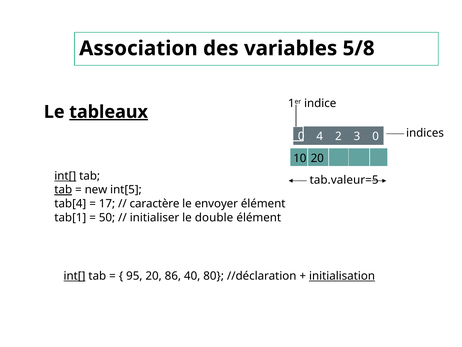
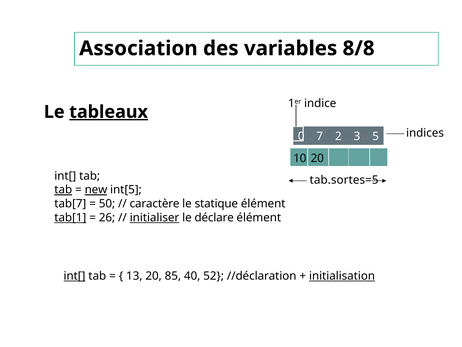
5/8: 5/8 -> 8/8 (359, 48)
4: 4 -> 7 (320, 136)
3 0: 0 -> 5 (376, 136)
int[ underline: present -> none (65, 176)
tab.valeur=5: tab.valeur=5 -> tab.sortes=5 (344, 180)
new underline: none -> present (96, 190)
tab[4: tab[4 -> tab[7 (70, 203)
17: 17 -> 50 (107, 203)
envoyer: envoyer -> statique (216, 203)
tab[1 underline: none -> present (70, 217)
50: 50 -> 26 (107, 217)
initialiser underline: none -> present (155, 217)
double: double -> déclare (214, 217)
95: 95 -> 13 (134, 276)
86: 86 -> 85 (173, 276)
80: 80 -> 52 (214, 276)
